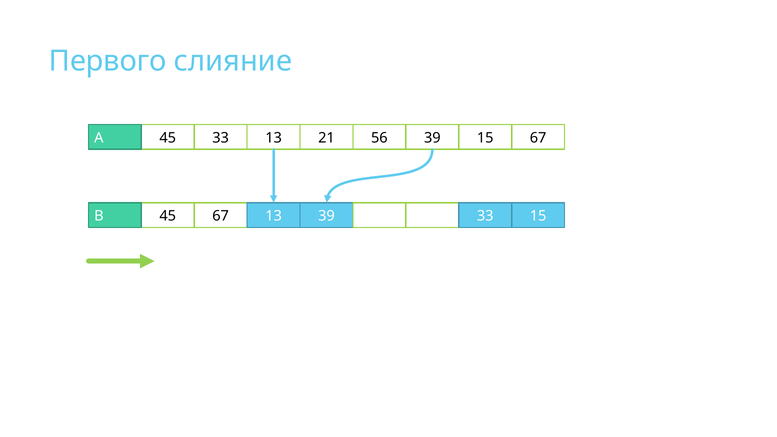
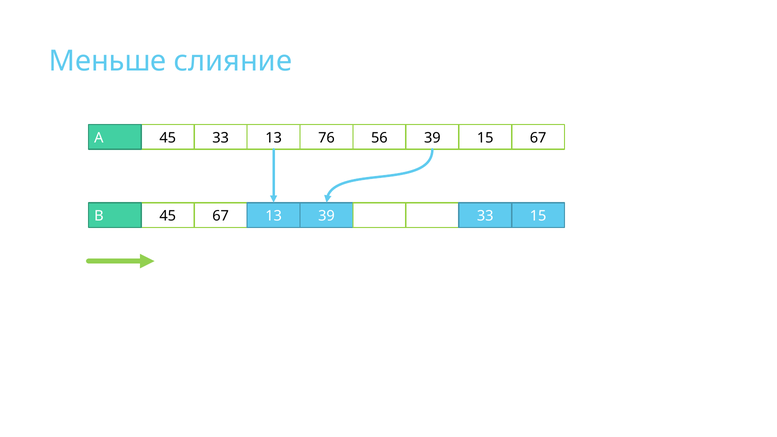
Первого: Первого -> Меньше (108, 61)
21: 21 -> 76 (327, 138)
